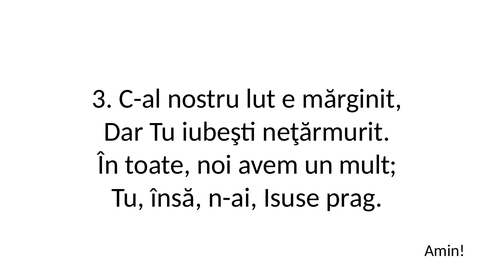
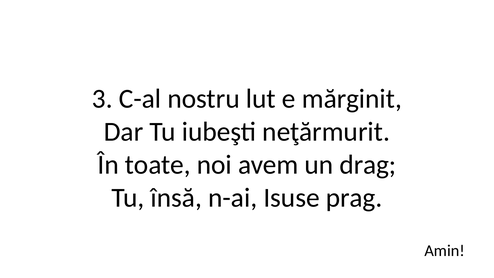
mult: mult -> drag (368, 165)
